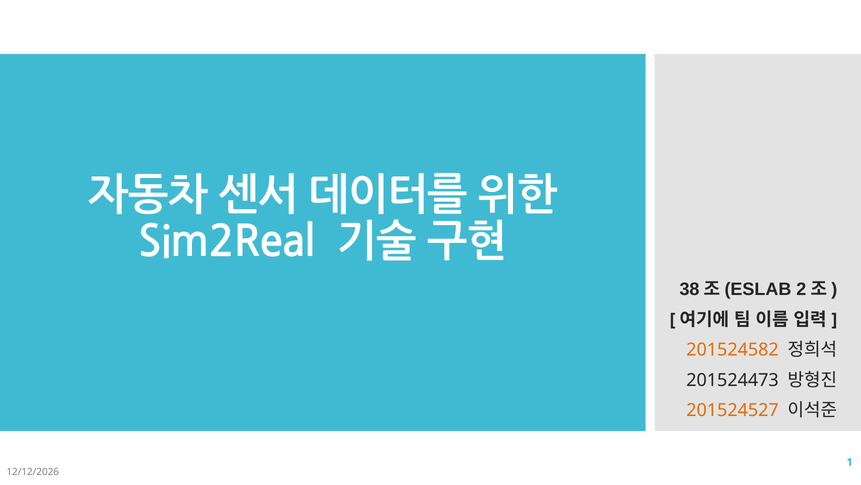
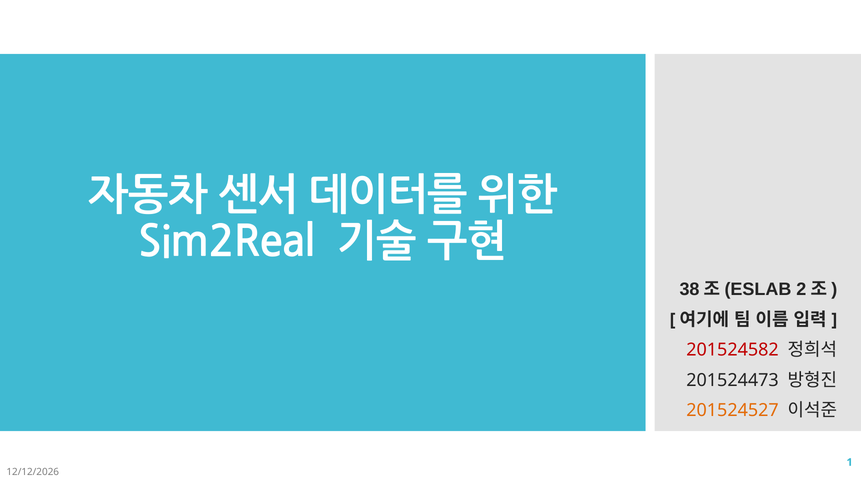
201524582 colour: orange -> red (733, 349)
